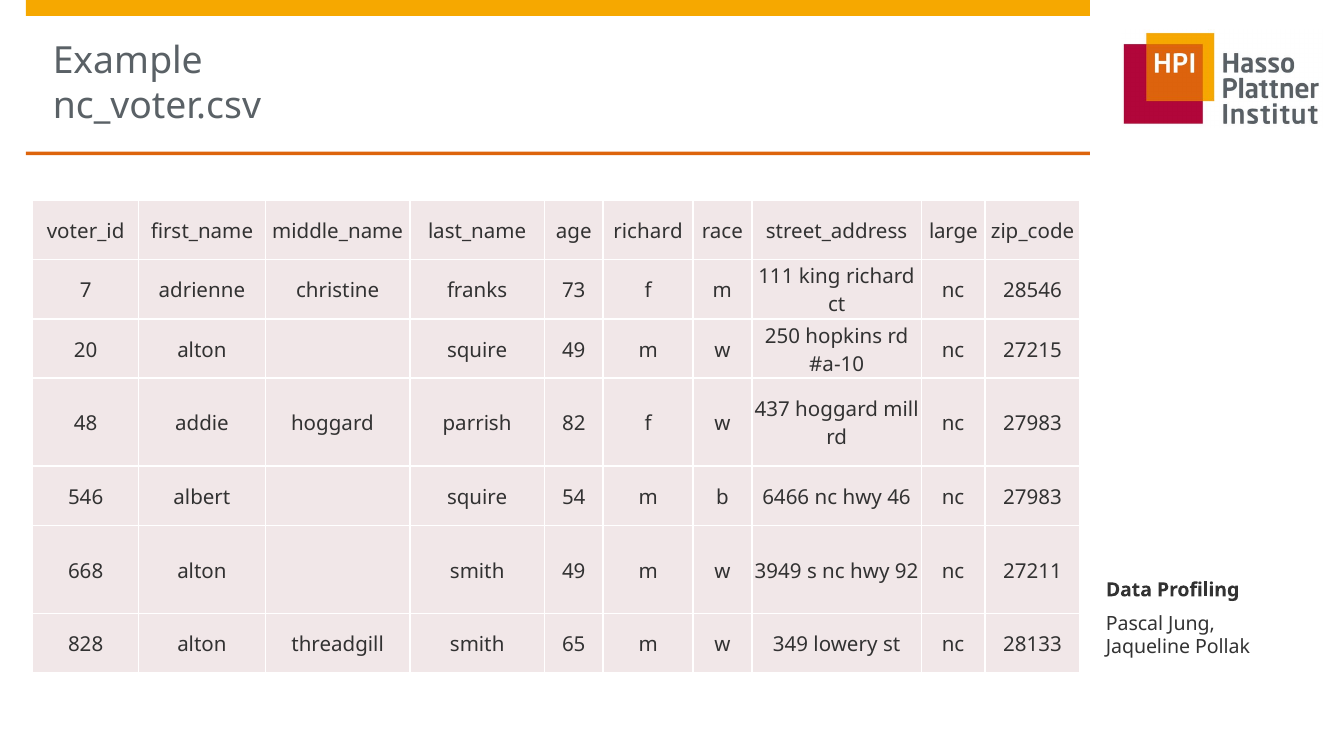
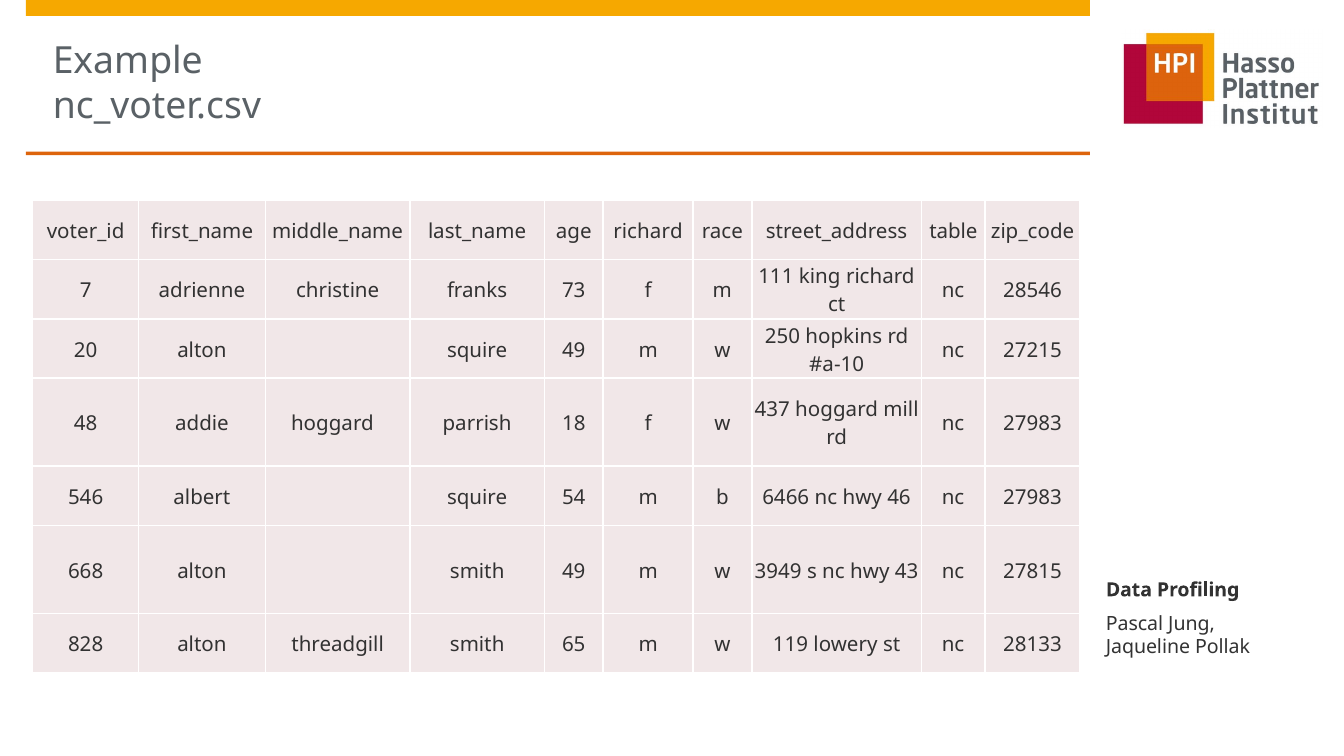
large: large -> table (953, 232)
82: 82 -> 18 (574, 424)
92: 92 -> 43 (907, 571)
27211: 27211 -> 27815 (1033, 571)
349: 349 -> 119 (791, 645)
